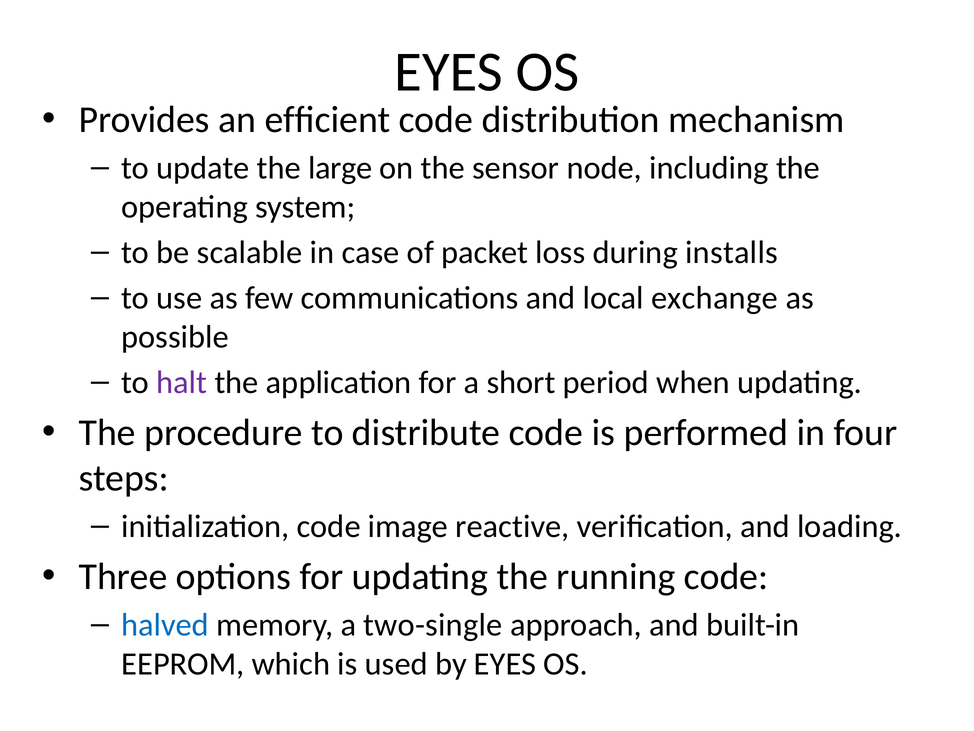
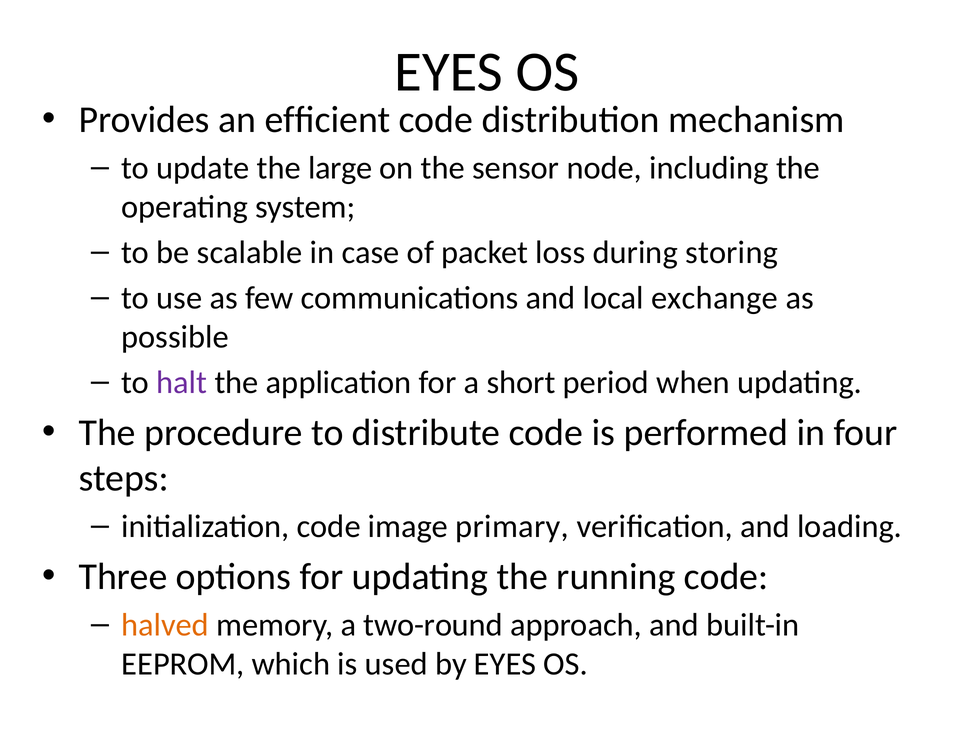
installs: installs -> storing (732, 252)
reactive: reactive -> primary (512, 526)
halved colour: blue -> orange (165, 625)
two-single: two-single -> two-round (433, 625)
